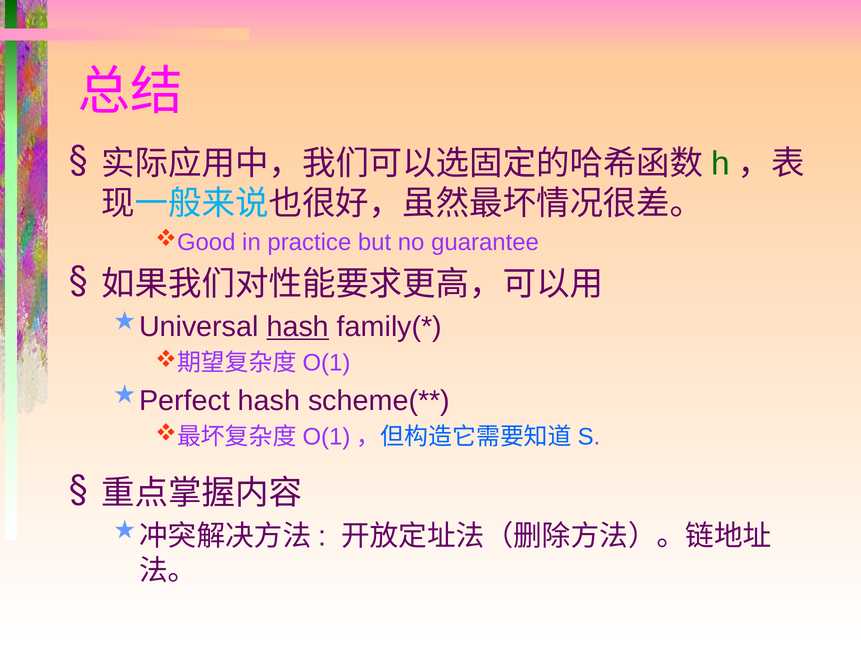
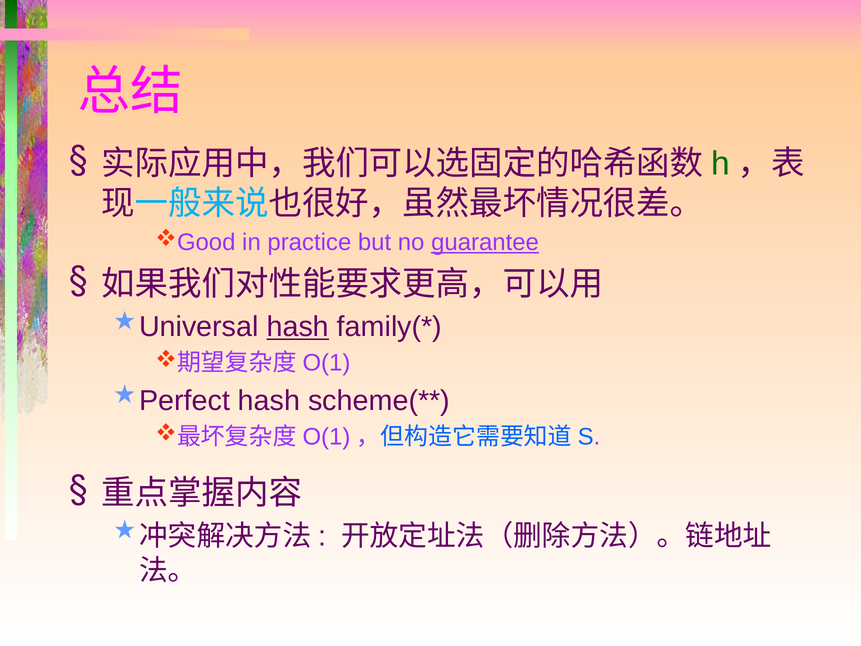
guarantee underline: none -> present (485, 242)
